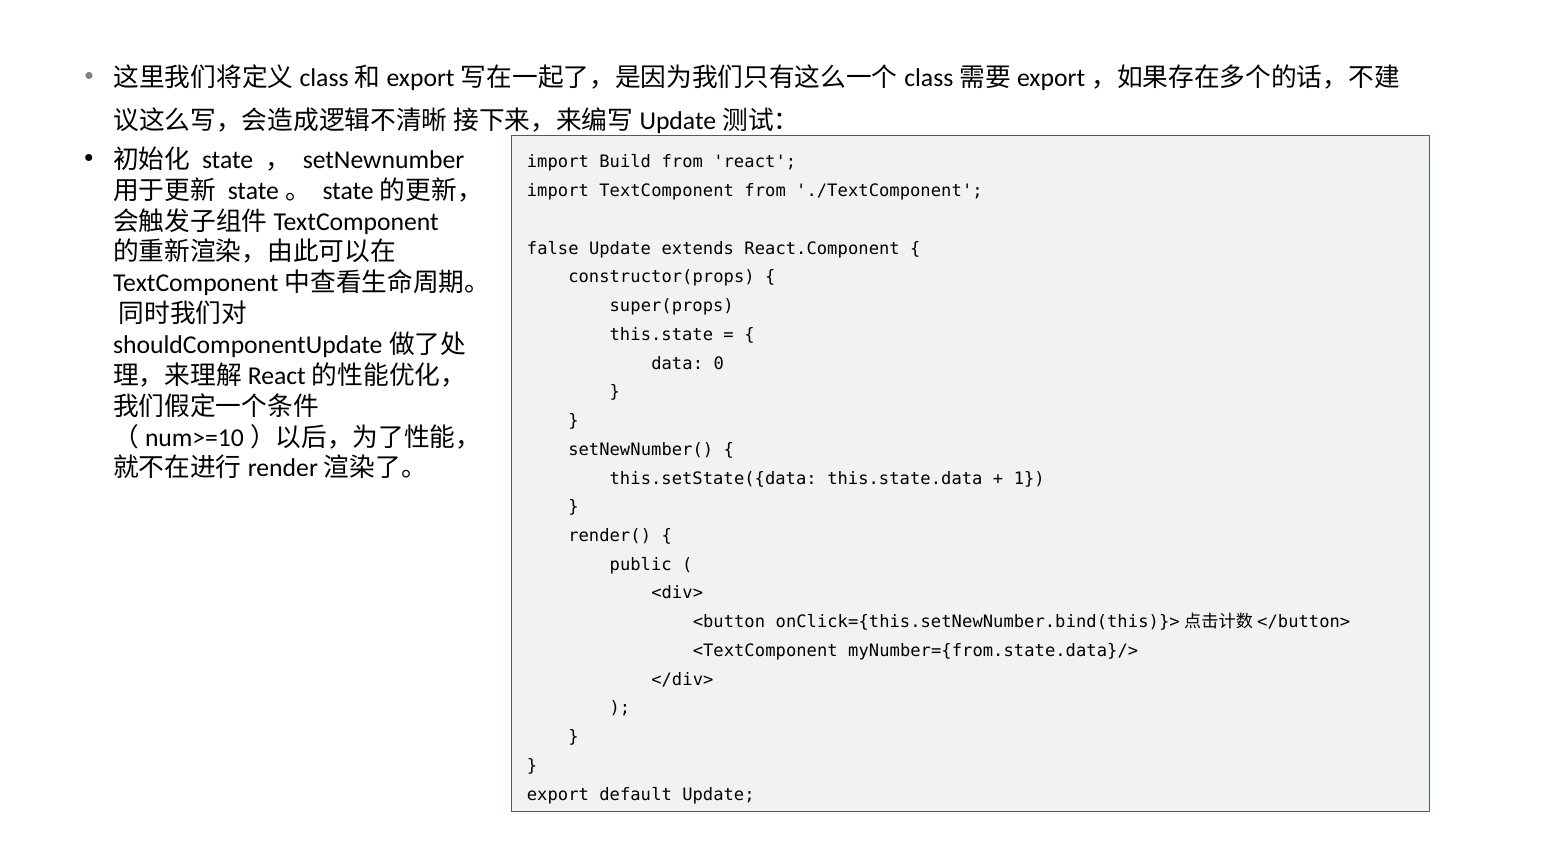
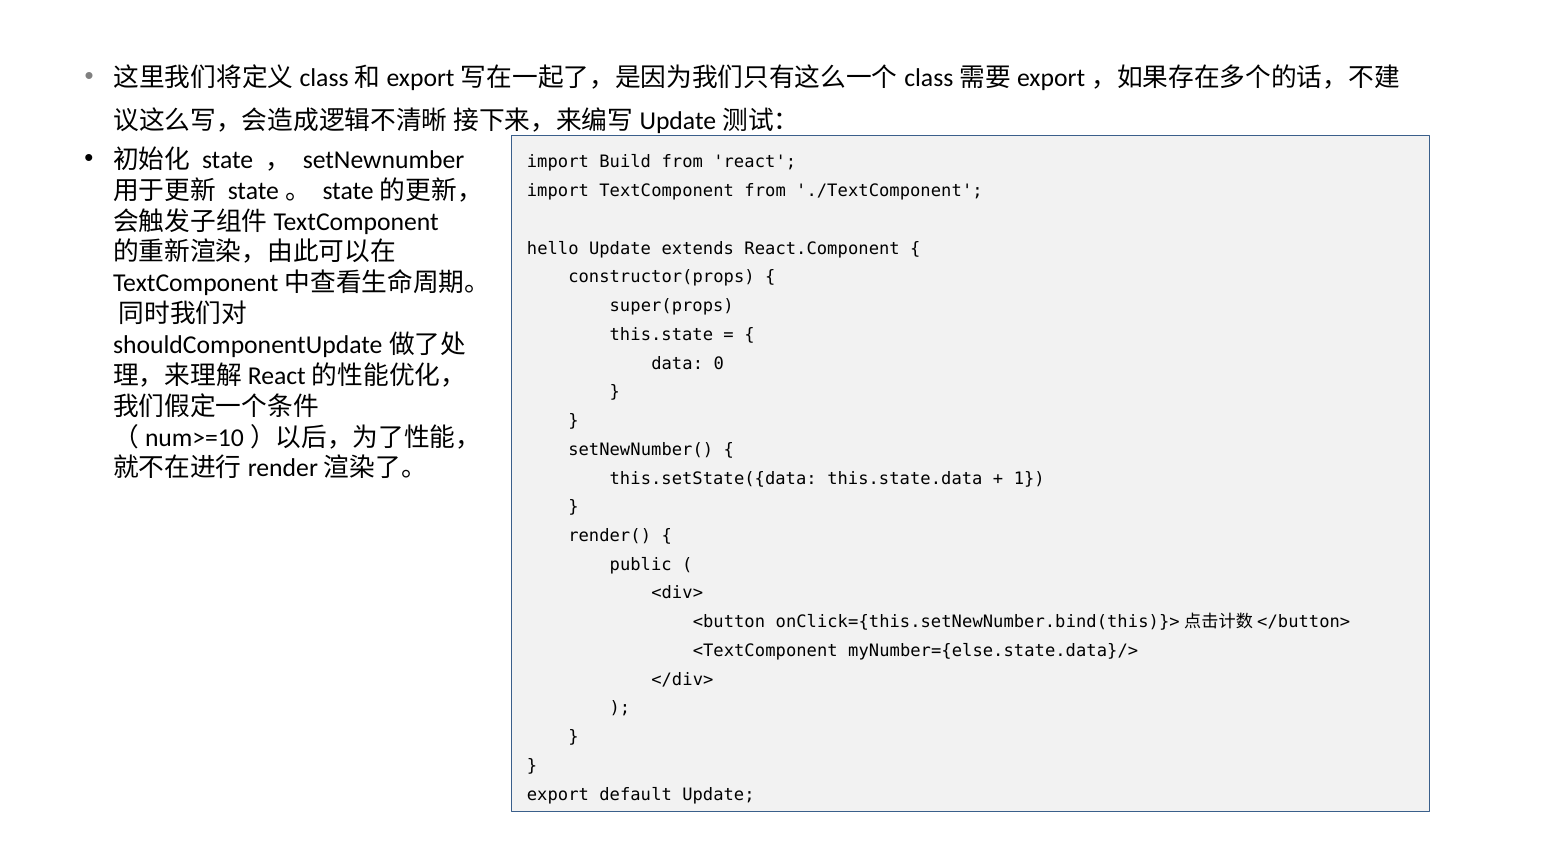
false: false -> hello (553, 249)
myNumber={from.state.data}/>: myNumber={from.state.data}/> -> myNumber={else.state.data}/> (993, 651)
